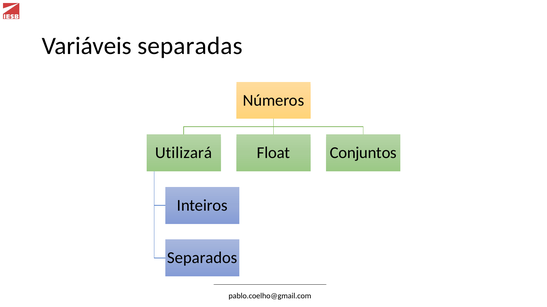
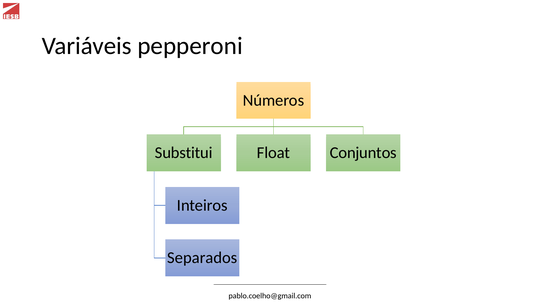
separadas: separadas -> pepperoni (190, 46)
Utilizará: Utilizará -> Substitui (184, 153)
